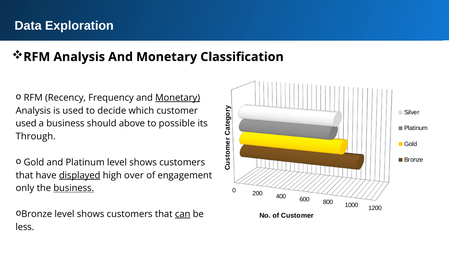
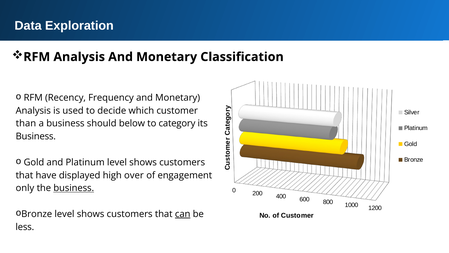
Monetary underline: present -> none (178, 98)
used: used -> than (26, 123)
above: above -> below (132, 123)
possible: possible -> category (177, 123)
Through: Through -> Business (36, 136)
displayed underline: present -> none (80, 175)
